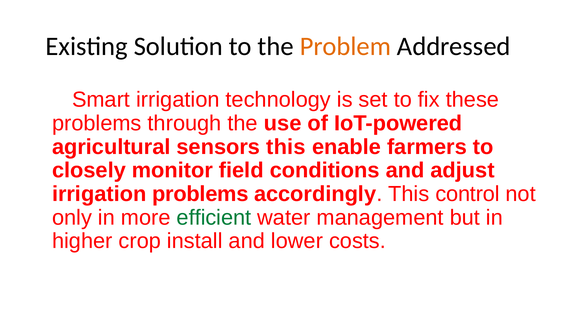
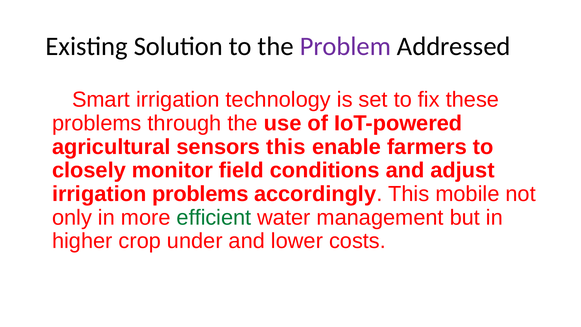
Problem colour: orange -> purple (345, 46)
control: control -> mobile (467, 194)
install: install -> under (195, 241)
